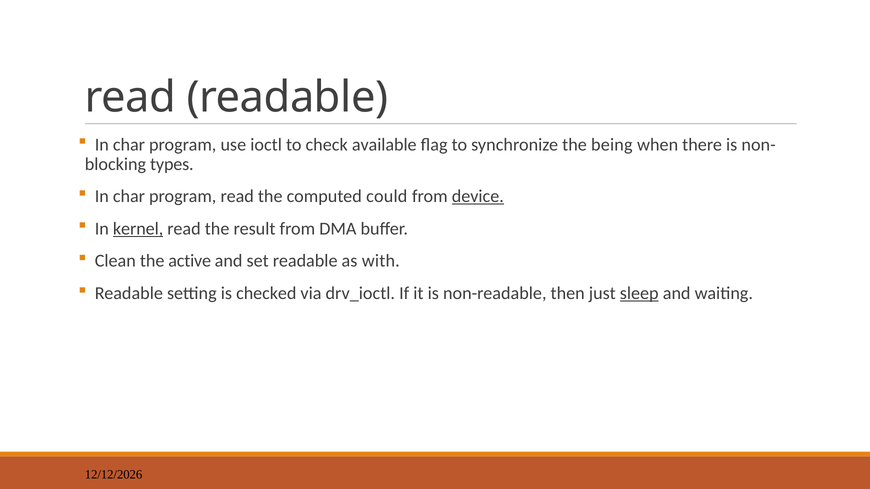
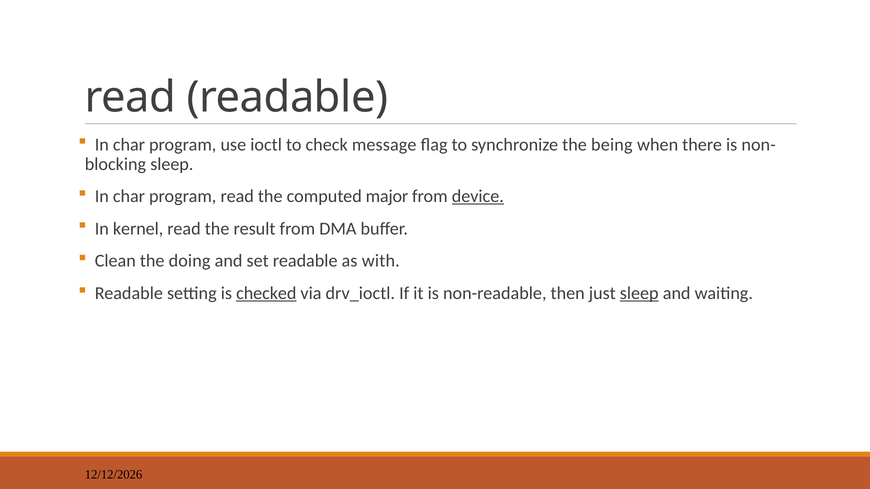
available: available -> message (384, 145)
types: types -> sleep (172, 164)
could: could -> major (387, 197)
kernel underline: present -> none (138, 229)
active: active -> doing (190, 261)
checked underline: none -> present (266, 293)
